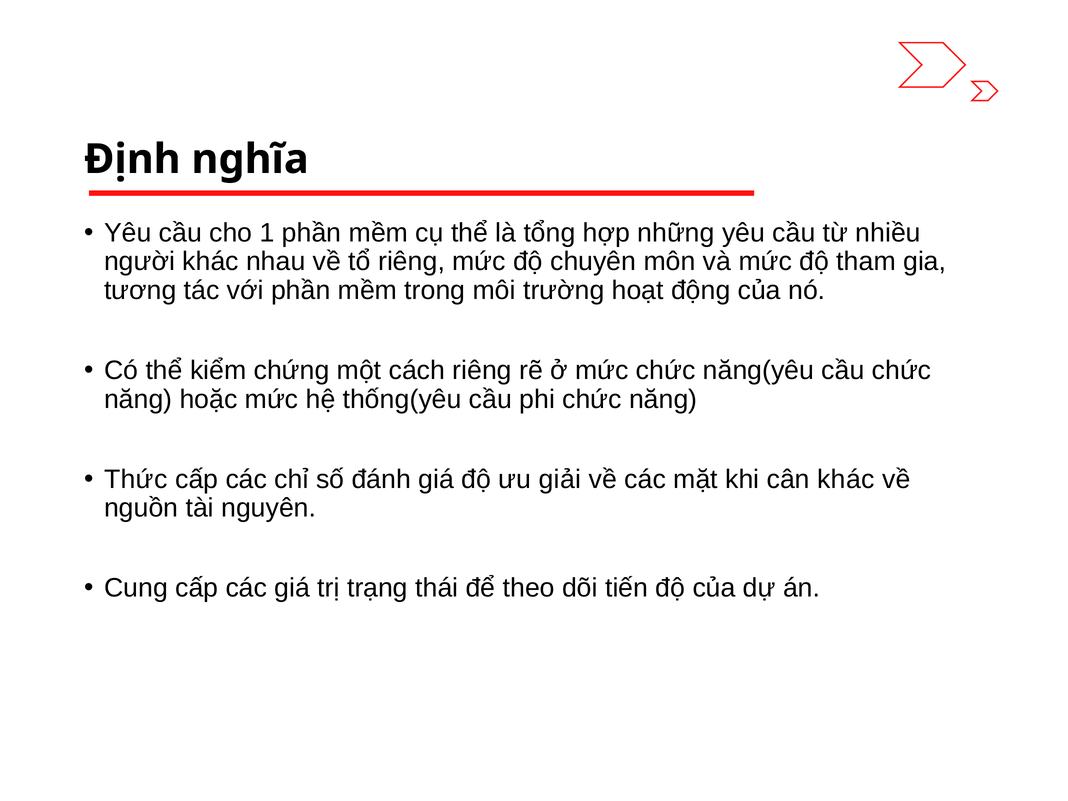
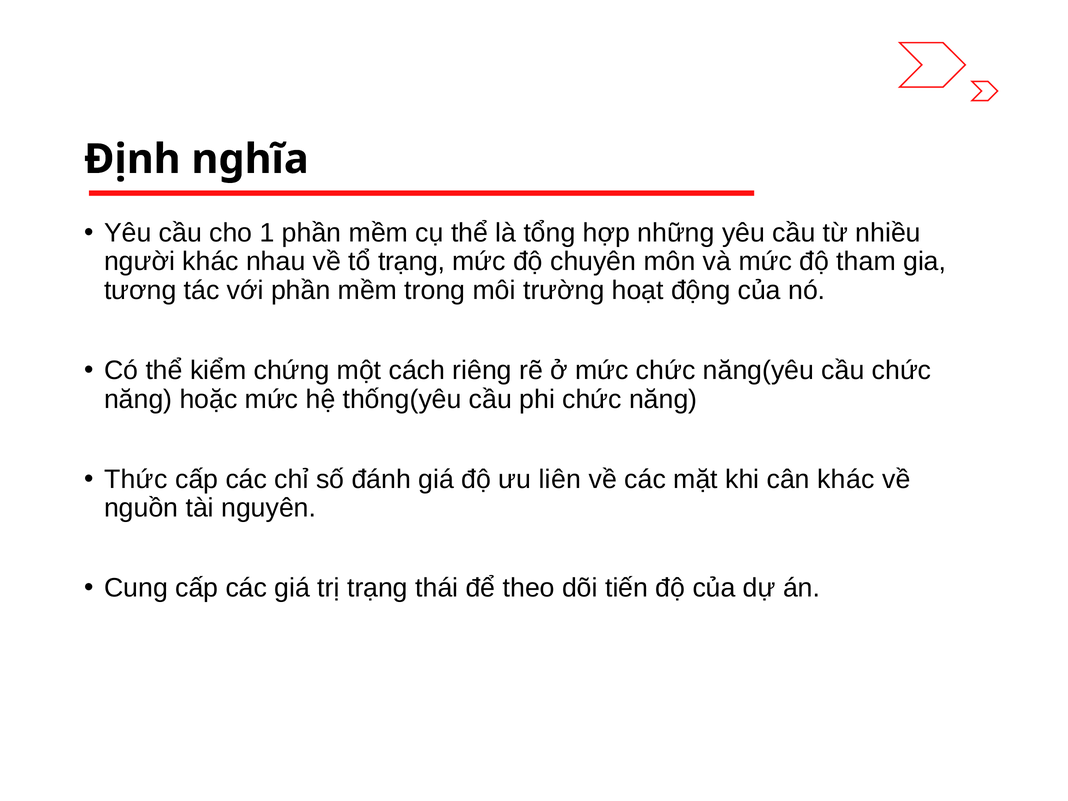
tổ riêng: riêng -> trạng (412, 262)
giải: giải -> liên (560, 479)
